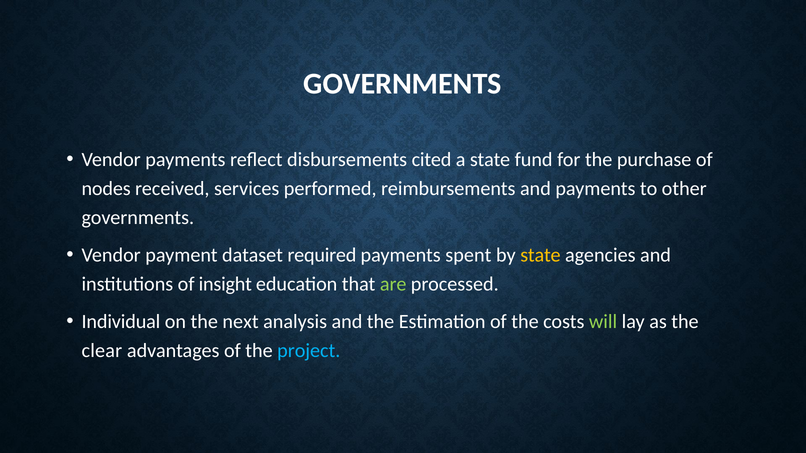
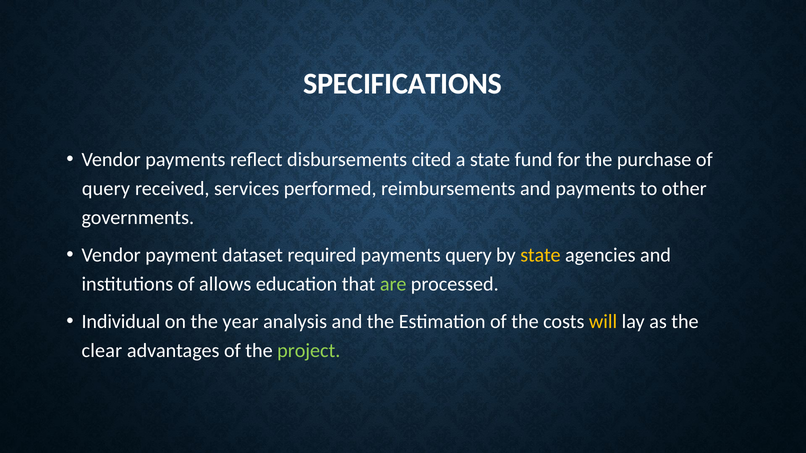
GOVERNMENTS: GOVERNMENTS -> SPECIFICATIONS (403, 84)
nodes: nodes -> query (106, 189)
payments spent: spent -> query (469, 255)
insight: insight -> allows (225, 284)
next: next -> year (241, 322)
will colour: light green -> yellow (603, 322)
project colour: light blue -> light green (309, 351)
